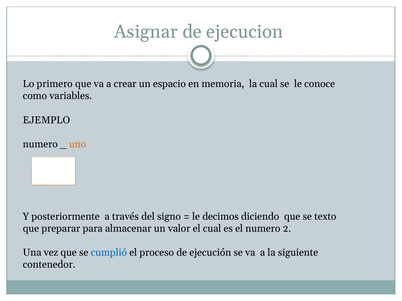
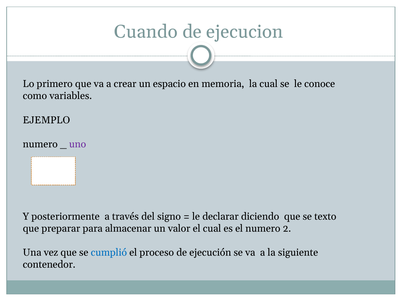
Asignar: Asignar -> Cuando (146, 32)
uno colour: orange -> purple (78, 144)
decimos: decimos -> declarar (220, 217)
